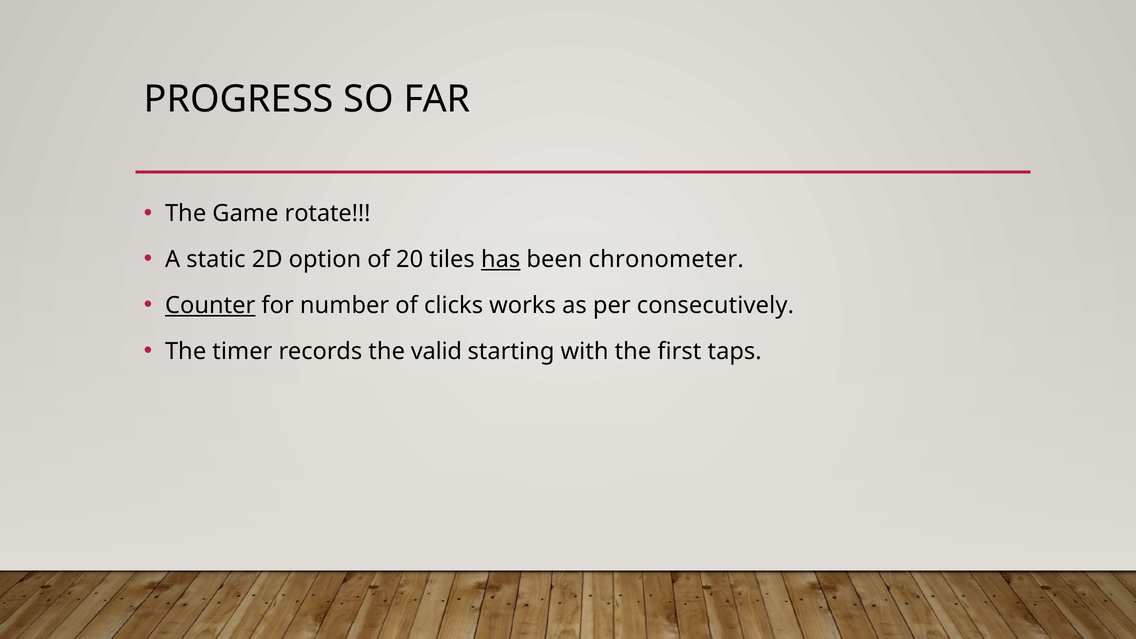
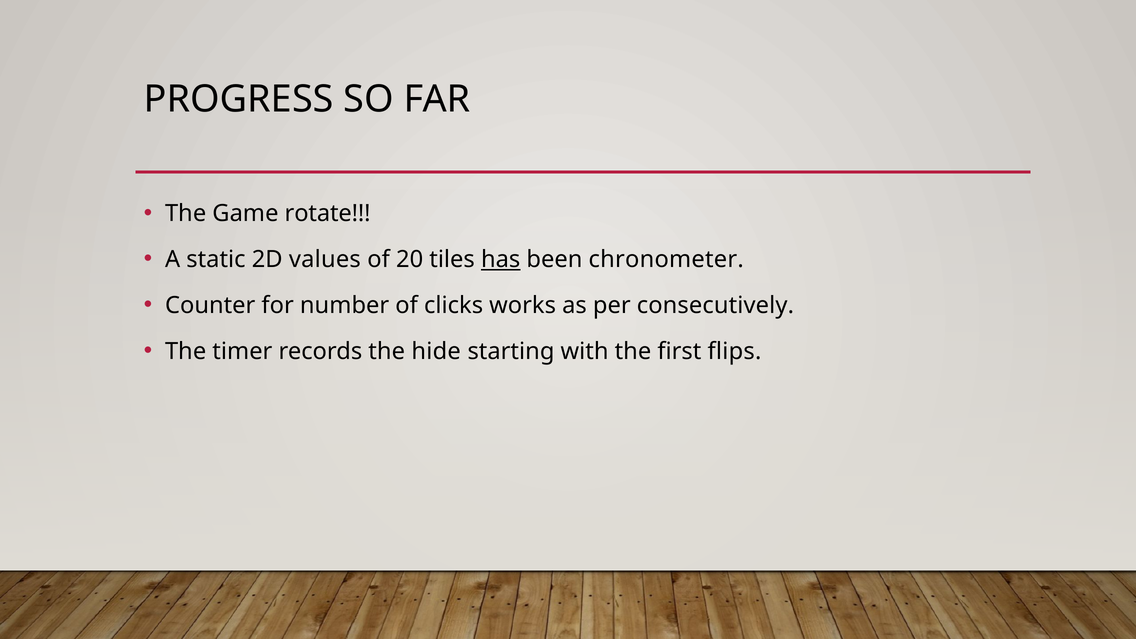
option: option -> values (325, 260)
Counter underline: present -> none (210, 305)
valid: valid -> hide (436, 351)
taps: taps -> flips (734, 351)
